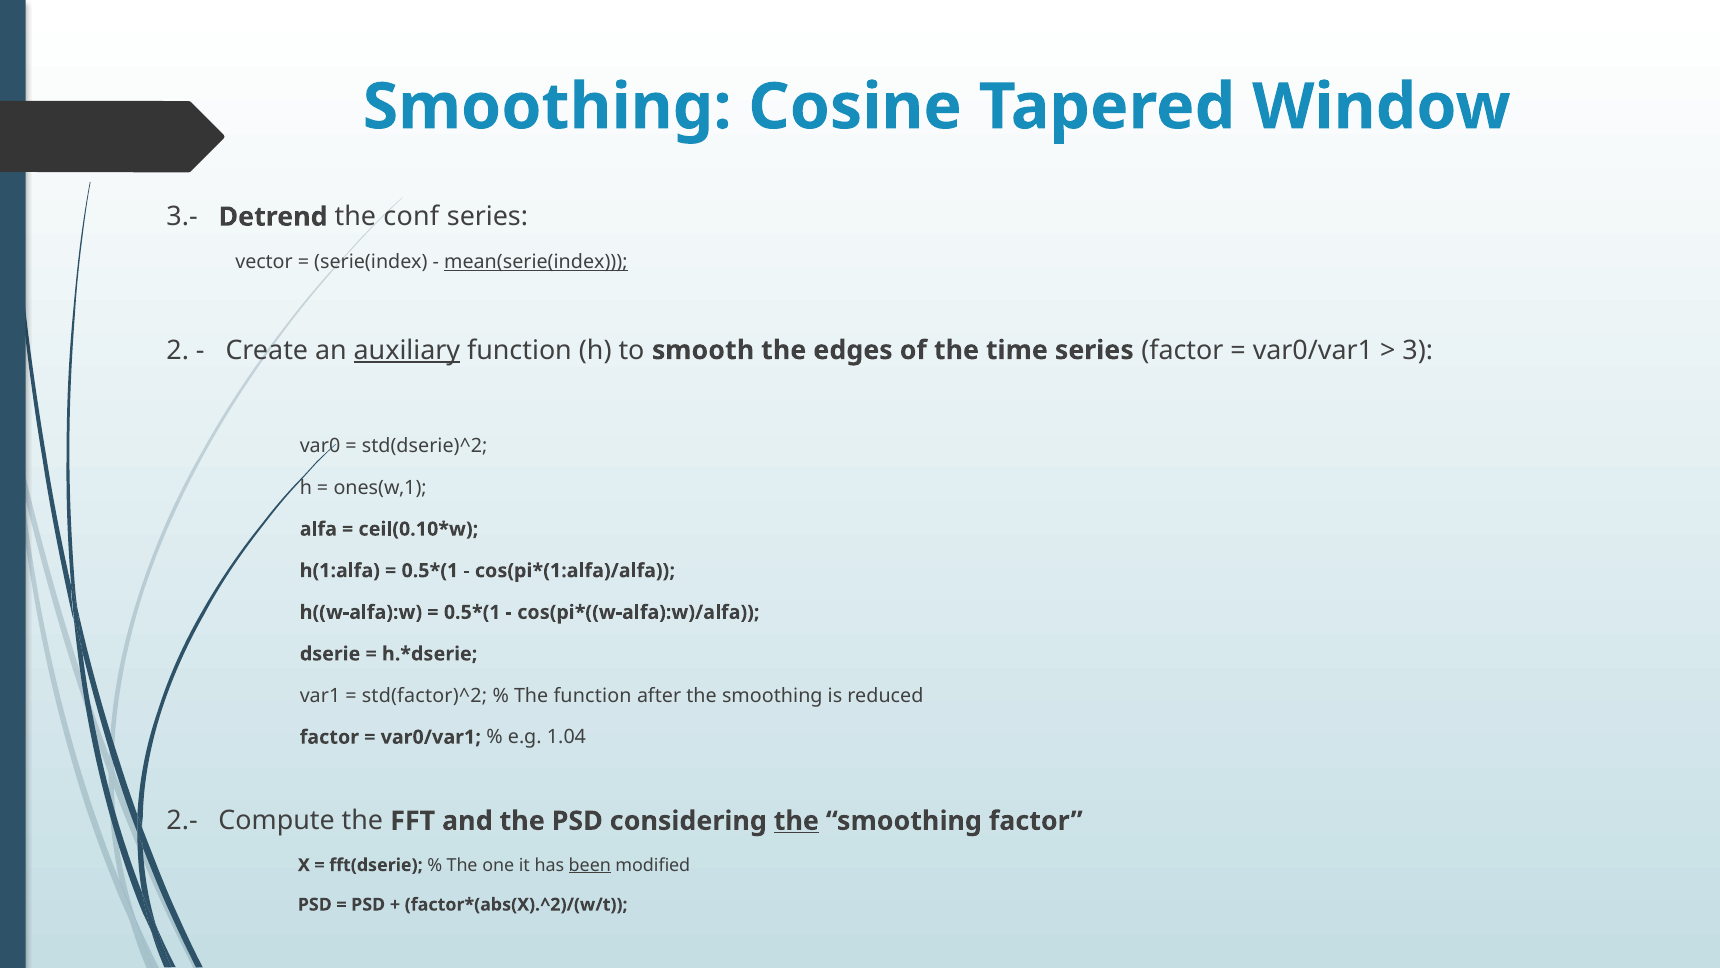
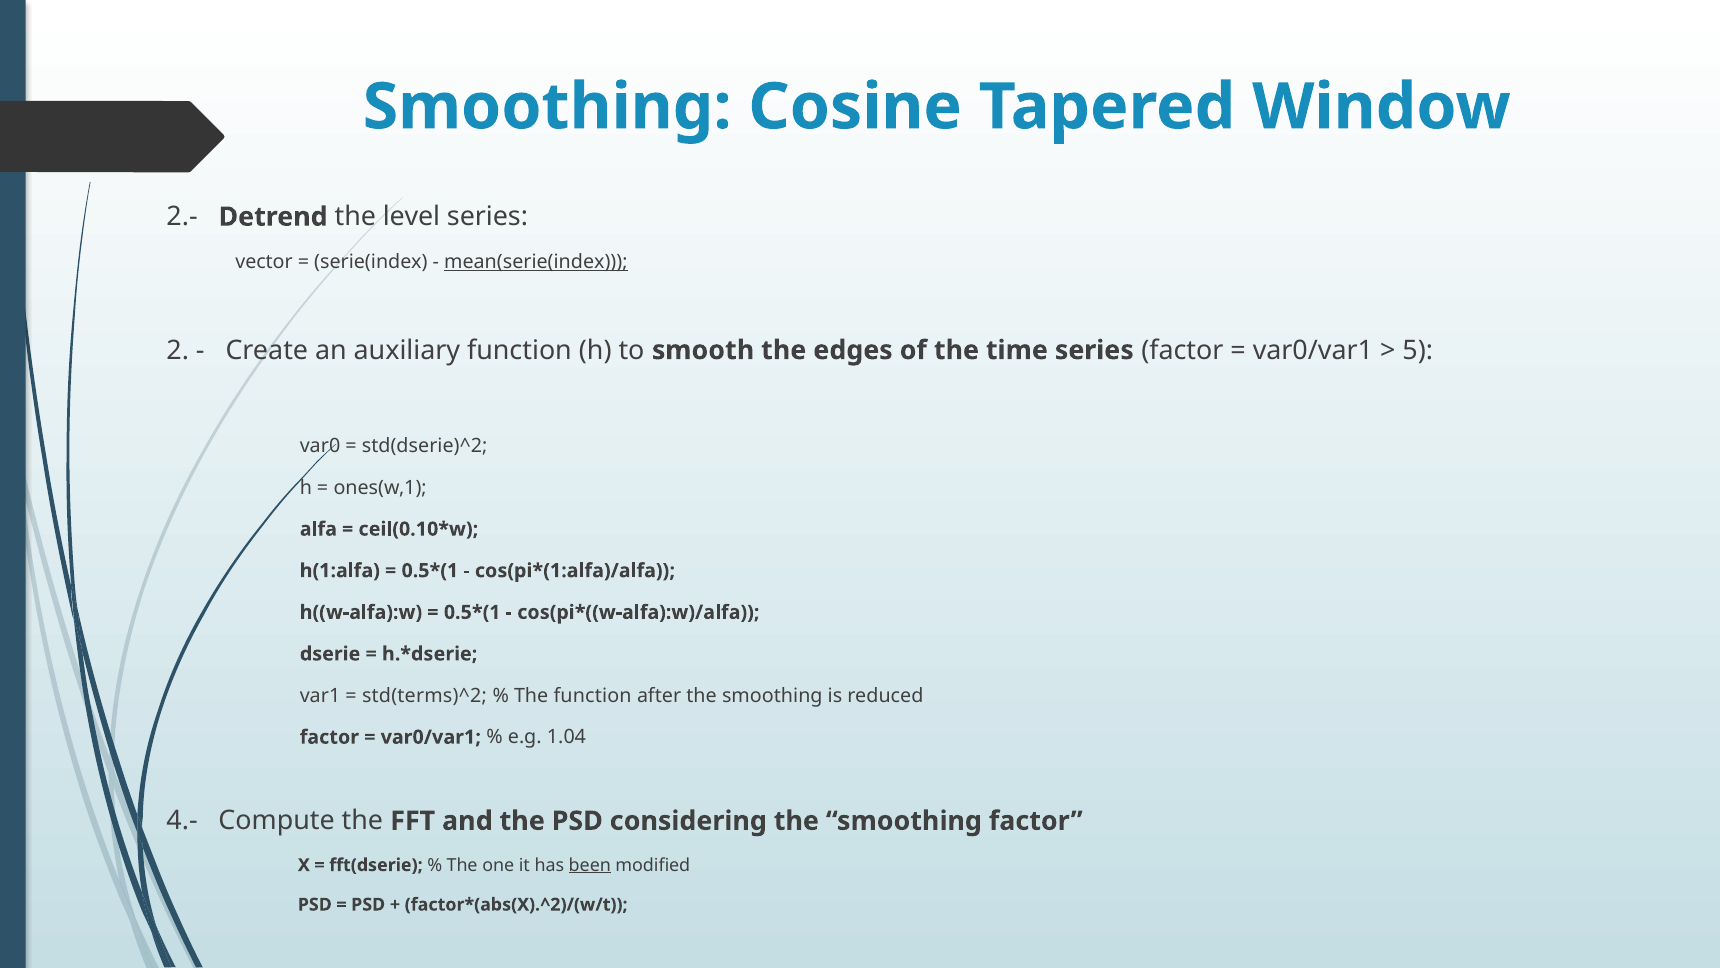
3.-: 3.- -> 2.- (182, 217)
conf: conf -> level (412, 217)
auxiliary underline: present -> none (407, 350)
3: 3 -> 5 (1418, 350)
std(factor)^2: std(factor)^2 -> std(terms)^2 (424, 695)
2.-: 2.- -> 4.- (182, 821)
the underline: present -> none (796, 821)
